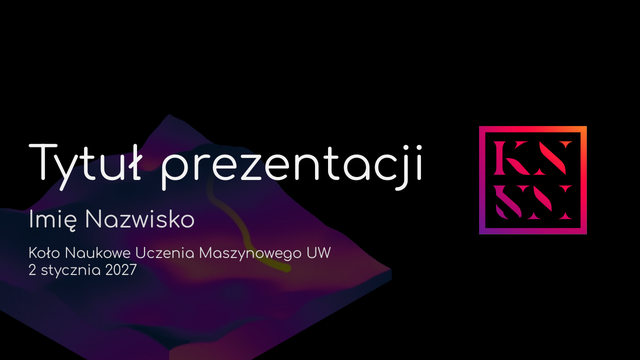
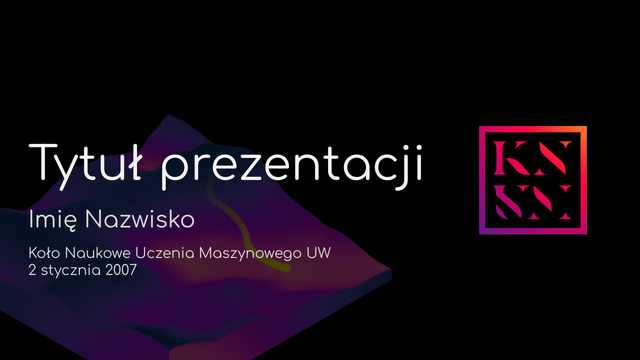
2027: 2027 -> 2007 (121, 271)
